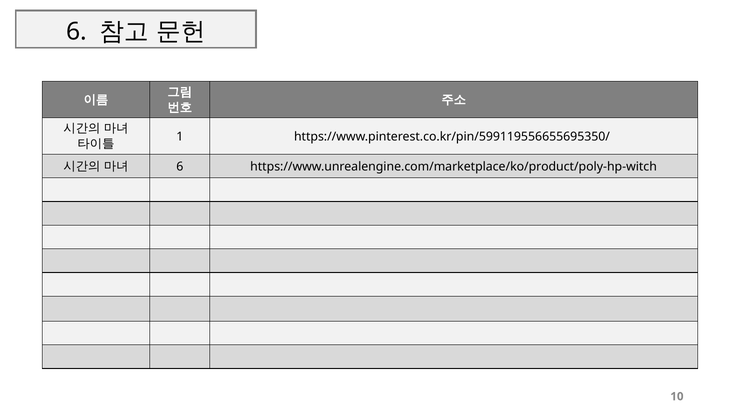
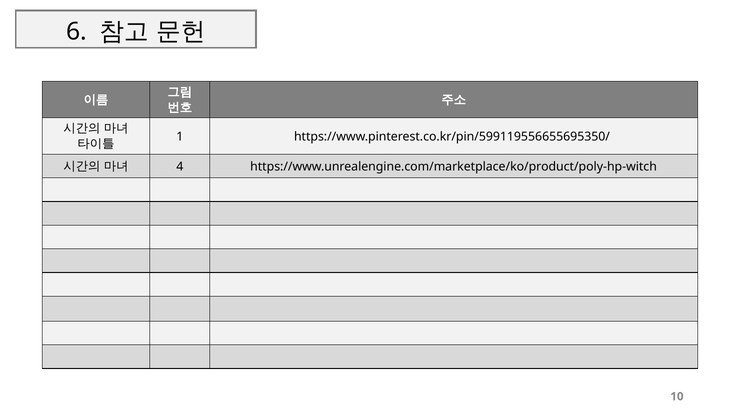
6: 6 -> 4 (180, 167)
